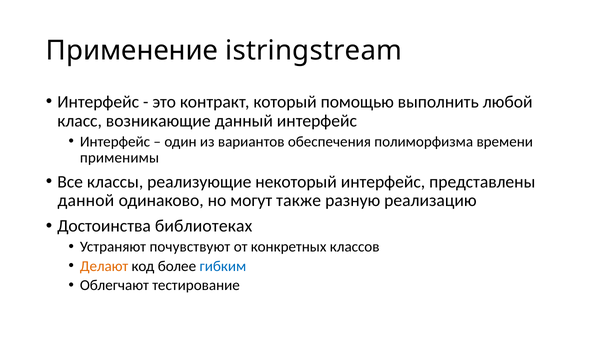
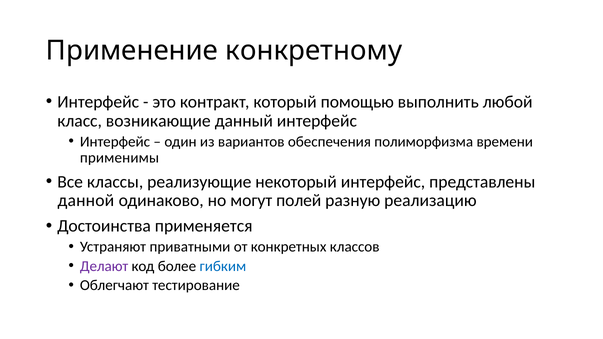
istringstream: istringstream -> конкретному (314, 51)
также: также -> полей (299, 201)
библиотеках: библиотеках -> применяется (204, 226)
почувствуют: почувствуют -> приватными (190, 247)
Делают colour: orange -> purple (104, 266)
